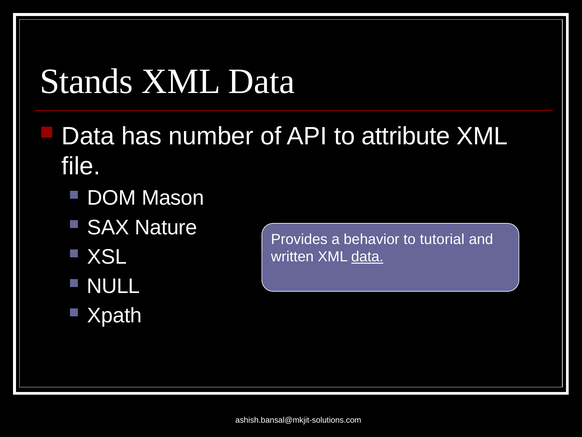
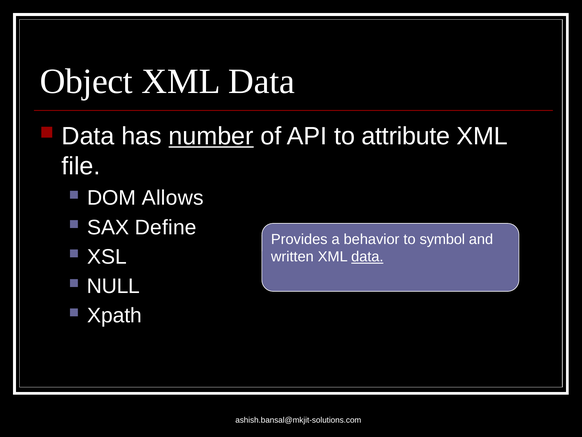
Stands: Stands -> Object (86, 81)
number underline: none -> present (211, 136)
Mason: Mason -> Allows (173, 198)
Nature: Nature -> Define (166, 227)
tutorial: tutorial -> symbol (442, 239)
